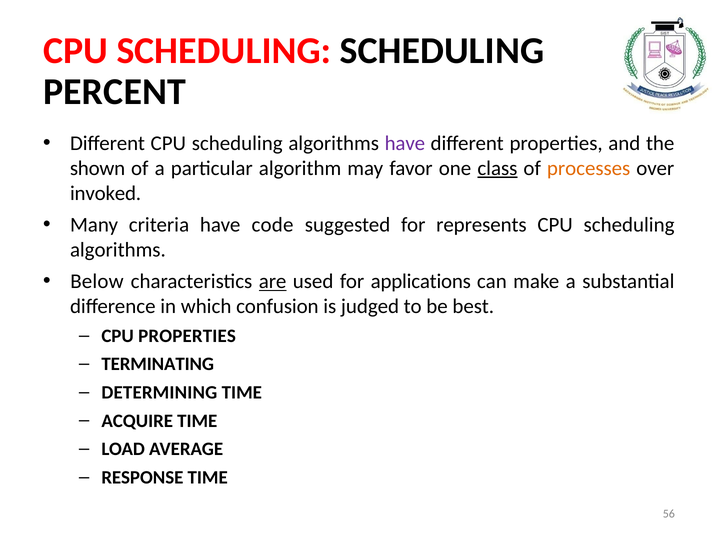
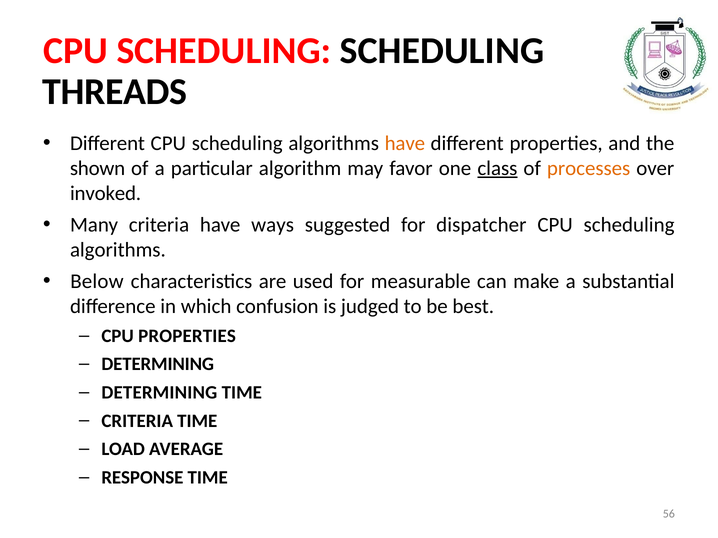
PERCENT: PERCENT -> THREADS (115, 92)
have colour: purple -> orange (405, 143)
code: code -> ways (273, 225)
represents: represents -> dispatcher (481, 225)
are underline: present -> none (273, 282)
applications: applications -> measurable (421, 282)
TERMINATING: TERMINATING -> DETERMINING (158, 365)
ACQUIRE: ACQUIRE -> CRITERIA (137, 421)
